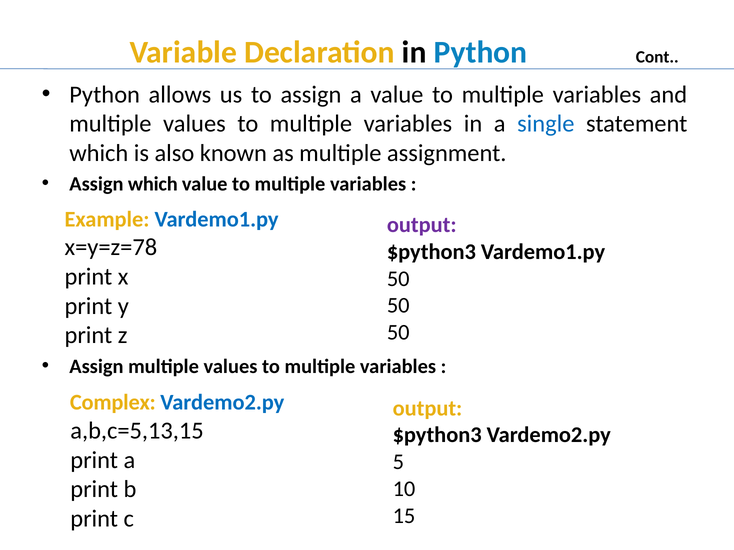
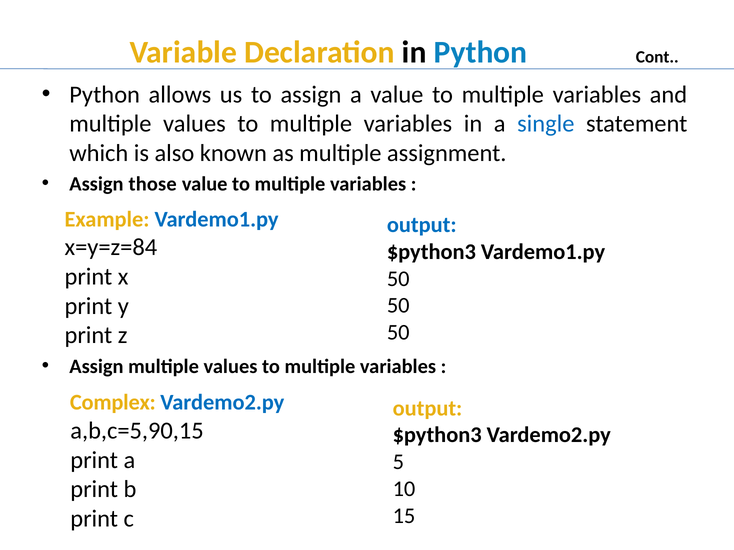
Assign which: which -> those (153, 184)
output colour: purple -> blue (422, 225)
x=y=z=78: x=y=z=78 -> x=y=z=84 (111, 248)
a,b,c=5,13,15: a,b,c=5,13,15 -> a,b,c=5,90,15 (137, 431)
